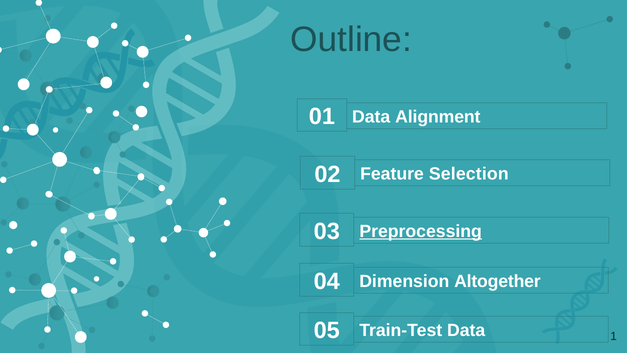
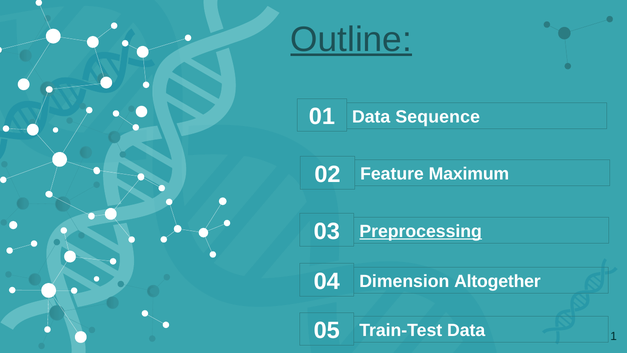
Outline underline: none -> present (351, 40)
Alignment: Alignment -> Sequence (438, 117)
Selection: Selection -> Maximum (469, 174)
